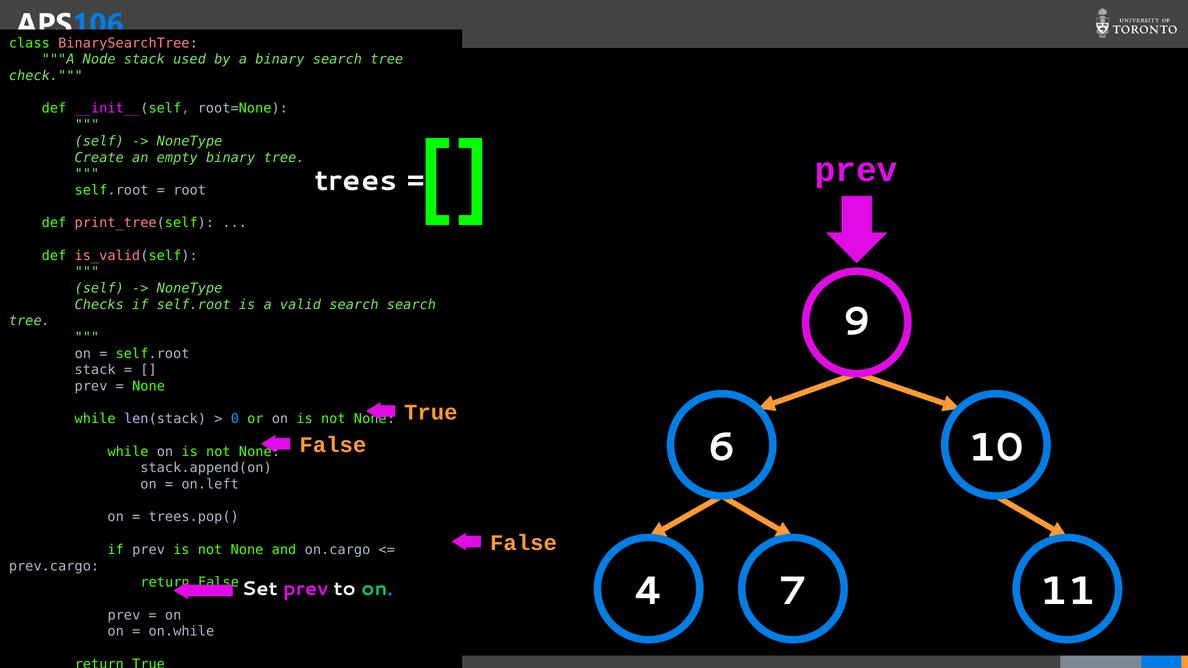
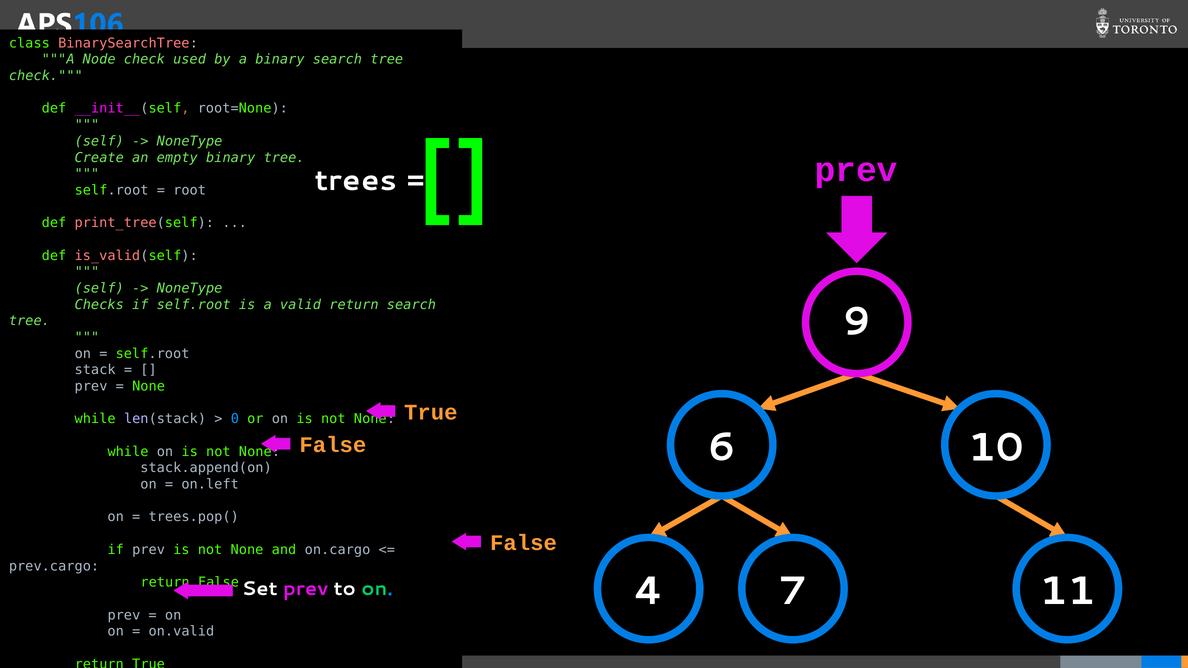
Node stack: stack -> check (144, 59)
valid search: search -> return (354, 305)
on.while: on.while -> on.valid (181, 632)
